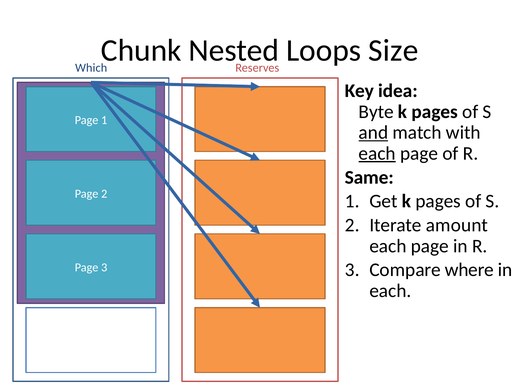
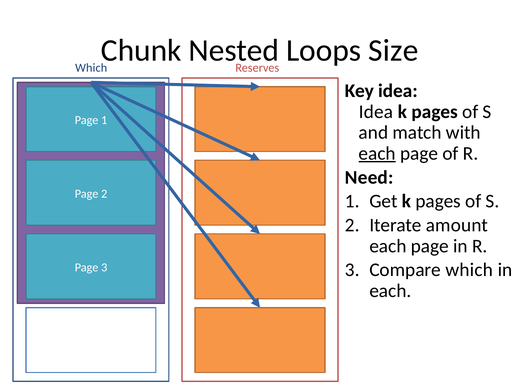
Byte: Byte -> Idea (376, 112)
and underline: present -> none (373, 133)
Same: Same -> Need (369, 177)
Compare where: where -> which (469, 270)
